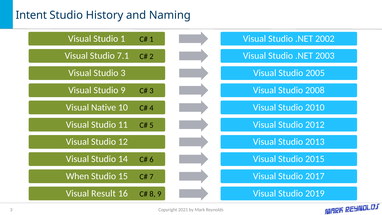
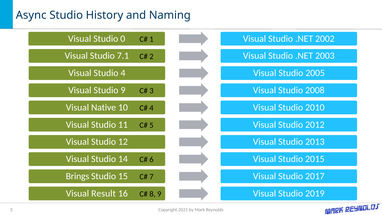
Intent: Intent -> Async (31, 15)
Studio 1: 1 -> 0 (123, 39)
Studio 3: 3 -> 4 (123, 73)
When: When -> Brings (78, 176)
